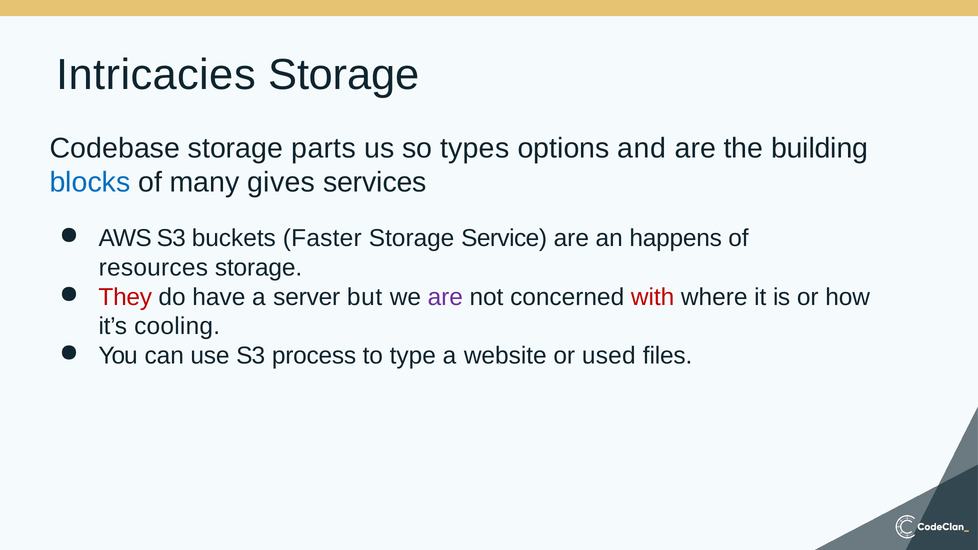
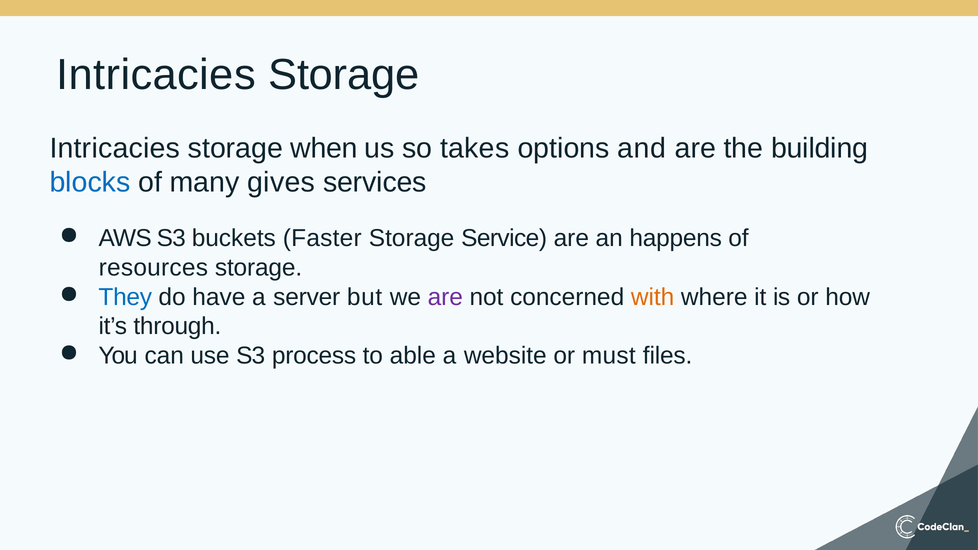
Codebase: Codebase -> Intricacies (115, 148)
parts: parts -> when (324, 148)
types: types -> takes (475, 148)
They colour: red -> blue (125, 297)
with colour: red -> orange (653, 297)
cooling: cooling -> through (177, 326)
type: type -> able (413, 356)
used: used -> must (609, 356)
